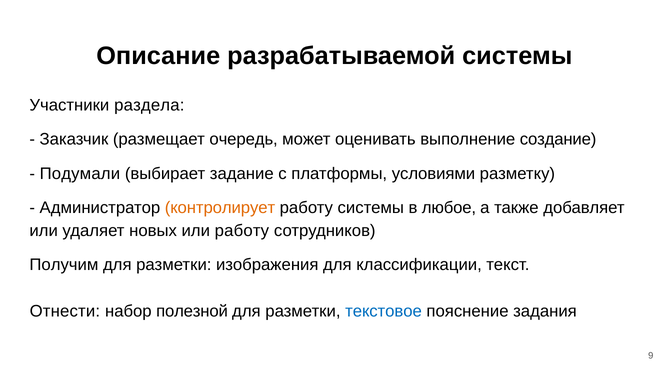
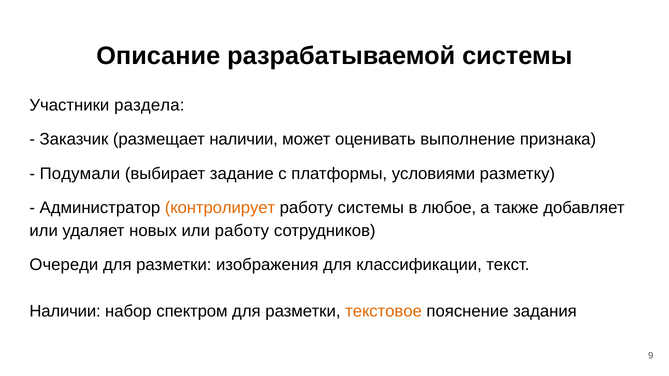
размещает очередь: очередь -> наличии (244, 139)
создание: создание -> признака (558, 139)
Получим: Получим -> Очереди (64, 265)
Отнести: Отнести -> Наличии (65, 311)
полезной: полезной -> спектром (192, 311)
текстовое colour: blue -> orange (384, 311)
